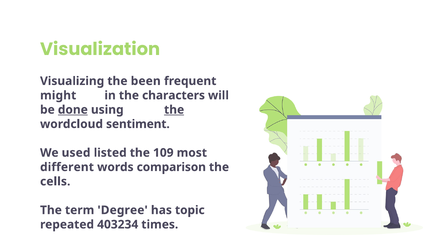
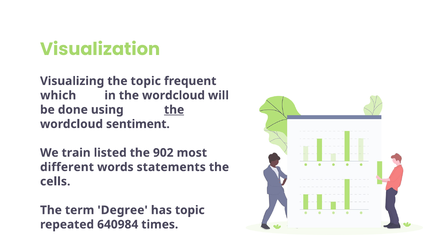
the been: been -> topic (146, 81)
might: might -> which (58, 95)
in the characters: characters -> wordcloud (174, 95)
done underline: present -> none (73, 110)
used: used -> train (76, 153)
109: 109 -> 902 (163, 153)
comparison: comparison -> statements (171, 167)
403234: 403234 -> 640984 (118, 224)
